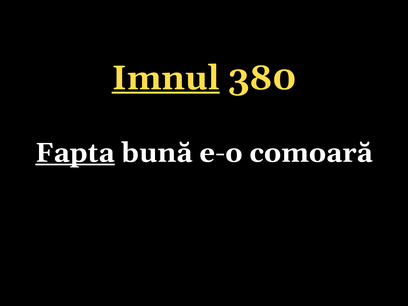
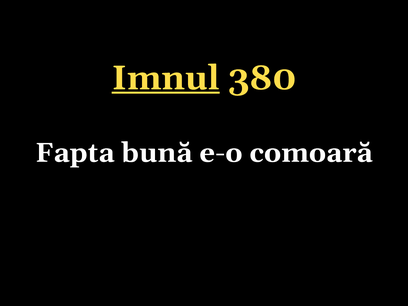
Fapta underline: present -> none (75, 153)
